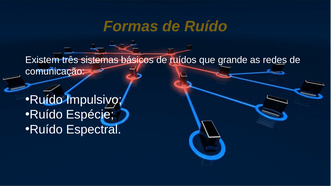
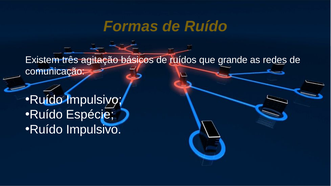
sistemas: sistemas -> agitação (100, 60)
Espectral: Espectral -> Impulsivo (94, 130)
